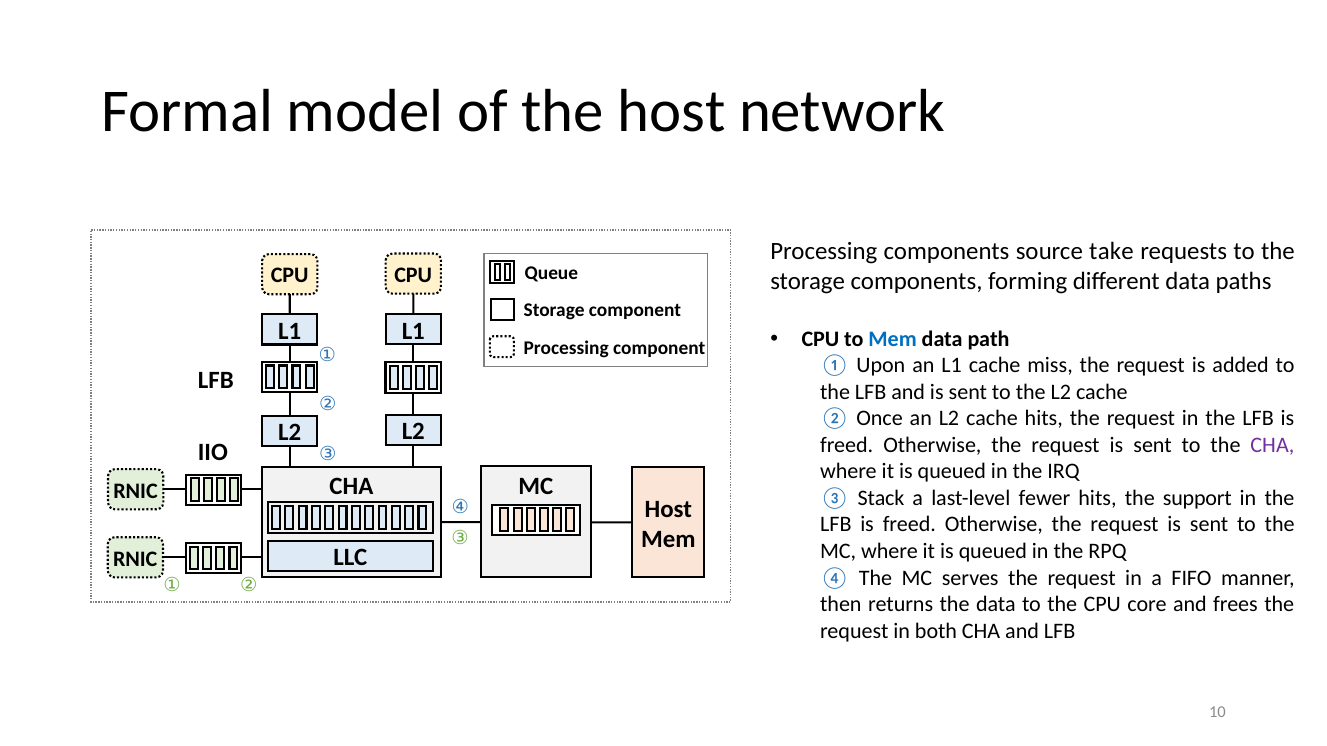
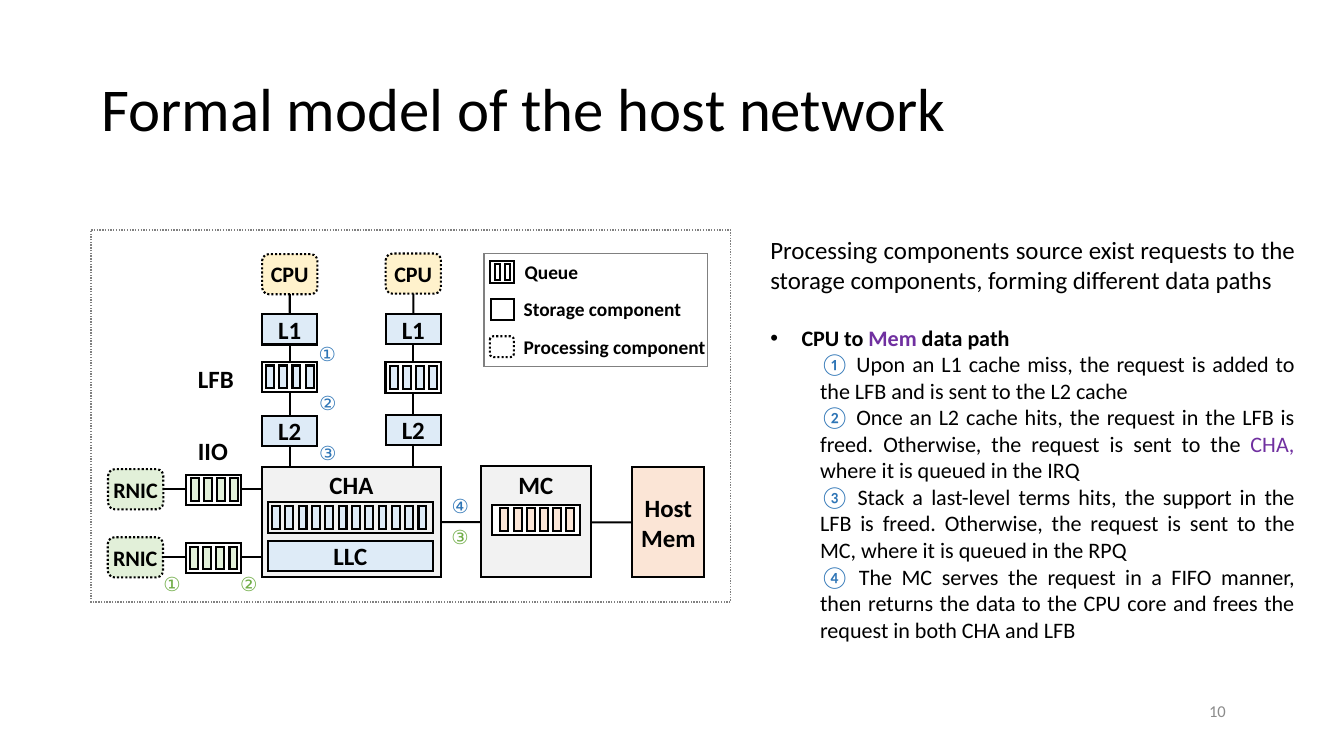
take: take -> exist (1112, 252)
Mem colour: blue -> purple (893, 339)
fewer: fewer -> terms (1044, 498)
